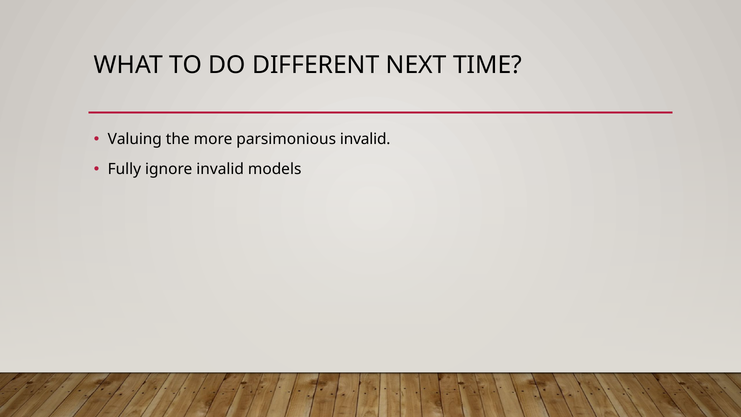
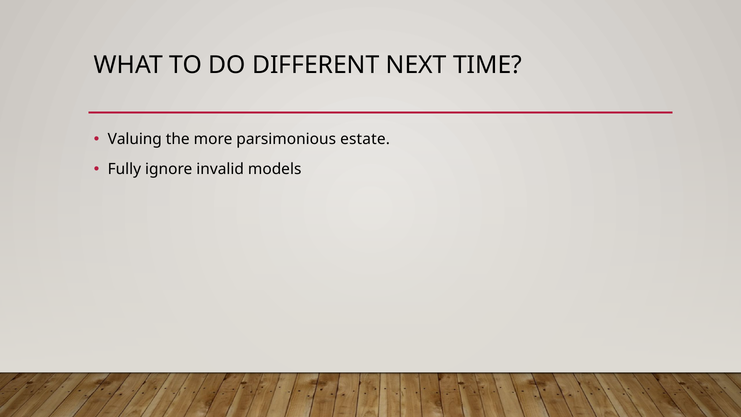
parsimonious invalid: invalid -> estate (365, 139)
